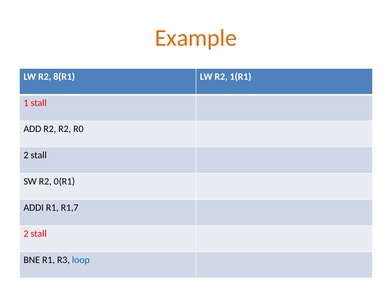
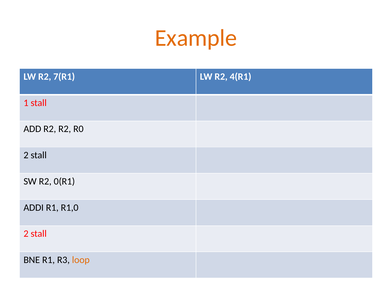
8(R1: 8(R1 -> 7(R1 (64, 77)
1(R1: 1(R1 -> 4(R1 (241, 77)
R1,7: R1,7 -> R1,0 (70, 208)
loop colour: blue -> orange (81, 260)
